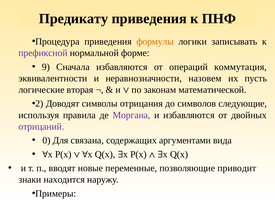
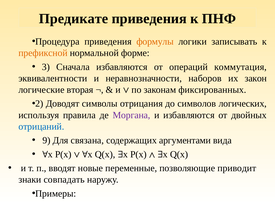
Предикату: Предикату -> Предикате (73, 19)
префиксной colour: purple -> orange (43, 53)
9: 9 -> 3 (46, 67)
назовем: назовем -> наборов (205, 78)
пусть: пусть -> закон (256, 78)
математической: математической -> фиксированных (212, 90)
следующие: следующие -> логических (243, 104)
отрицаний colour: purple -> blue (41, 127)
0: 0 -> 9 (46, 141)
находится: находится -> совпадать (64, 180)
